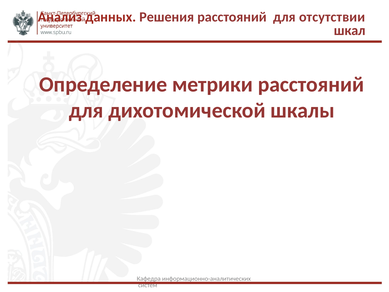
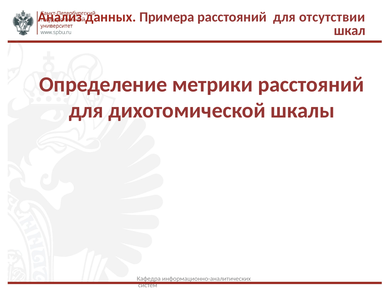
Решения: Решения -> Примера (167, 17)
